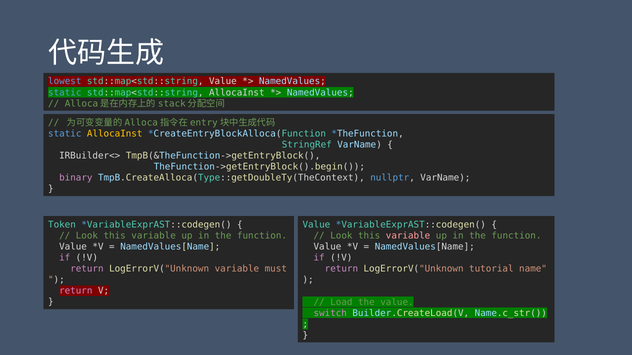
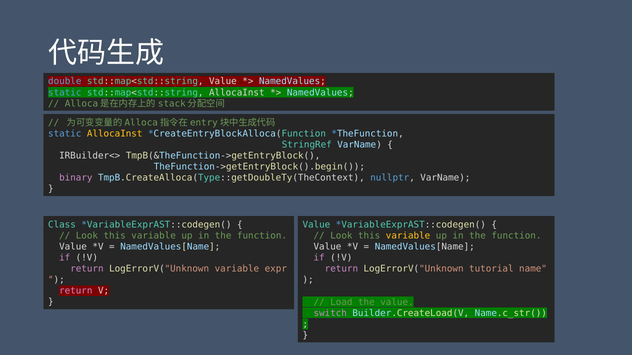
lowest: lowest -> double (65, 82)
Token: Token -> Class (62, 225)
variable colour: pink -> yellow (408, 236)
must: must -> expr (276, 269)
